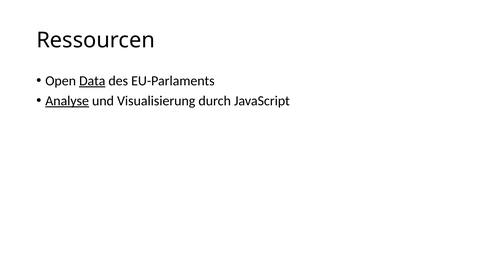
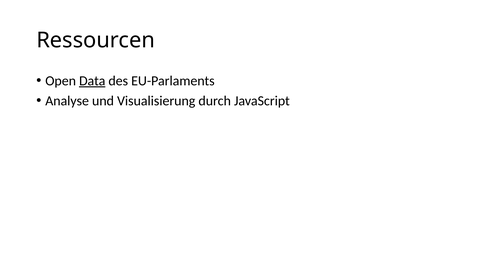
Analyse underline: present -> none (67, 101)
